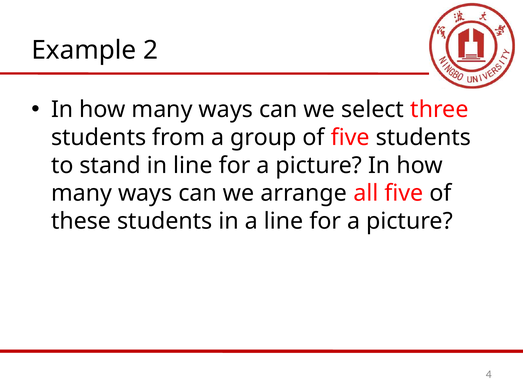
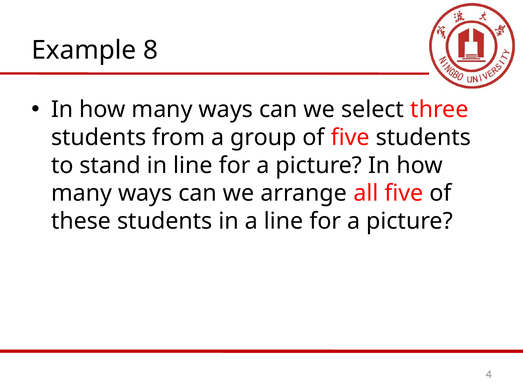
2: 2 -> 8 (151, 50)
